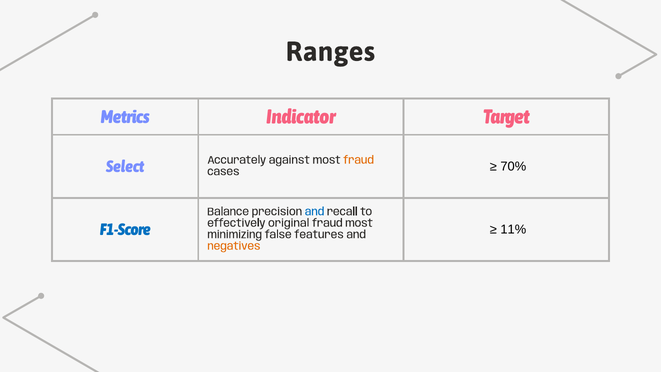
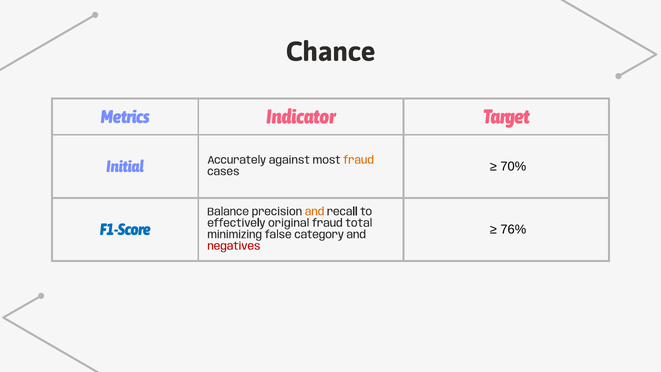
Ranges: Ranges -> Chance (331, 52)
Select: Select -> Initial (125, 167)
and colour: blue -> orange (315, 212)
fraud most: most -> total (359, 223)
11%: 11% -> 76% (513, 230)
features: features -> category (319, 234)
negatives colour: orange -> red (234, 246)
